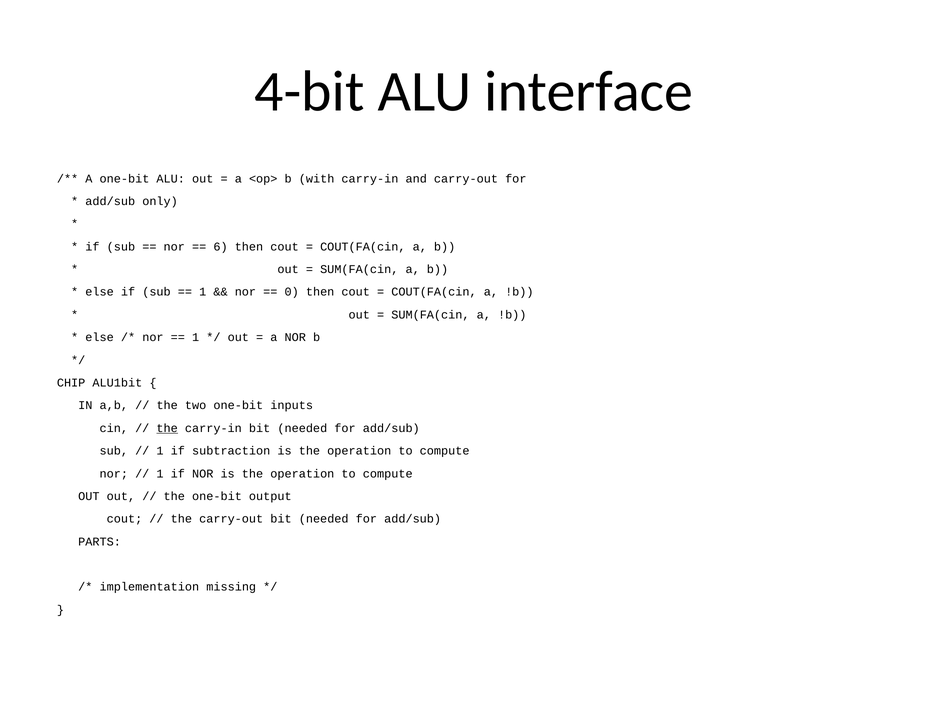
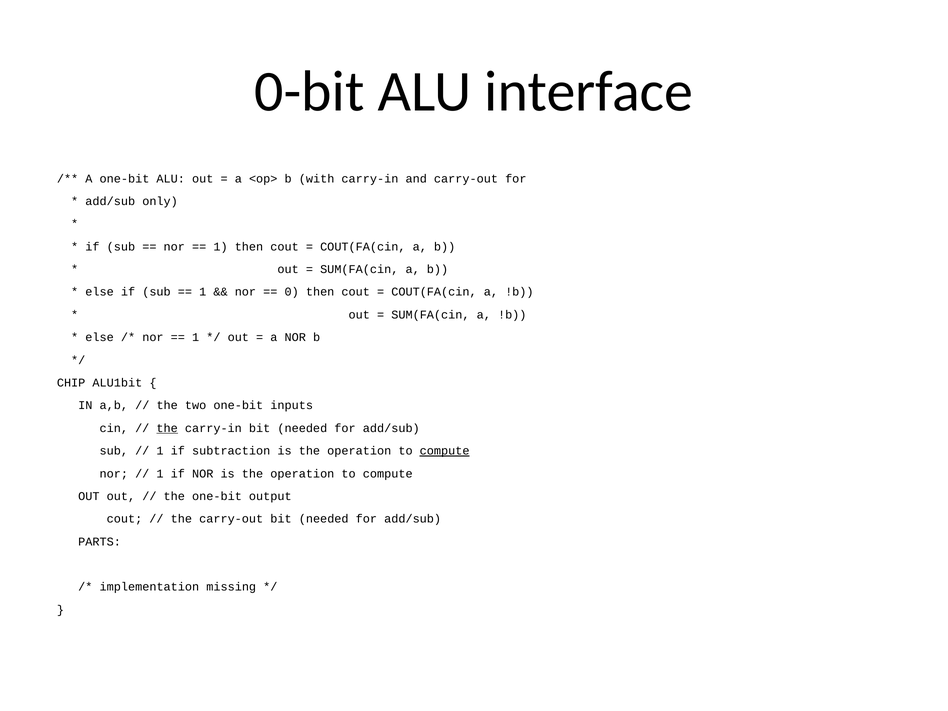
4-bit: 4-bit -> 0-bit (309, 92)
6: 6 -> 1 (221, 247)
compute underline: none -> present (445, 451)
